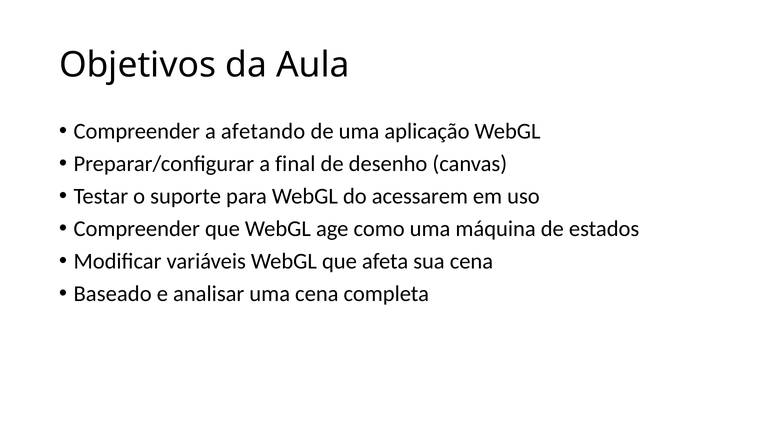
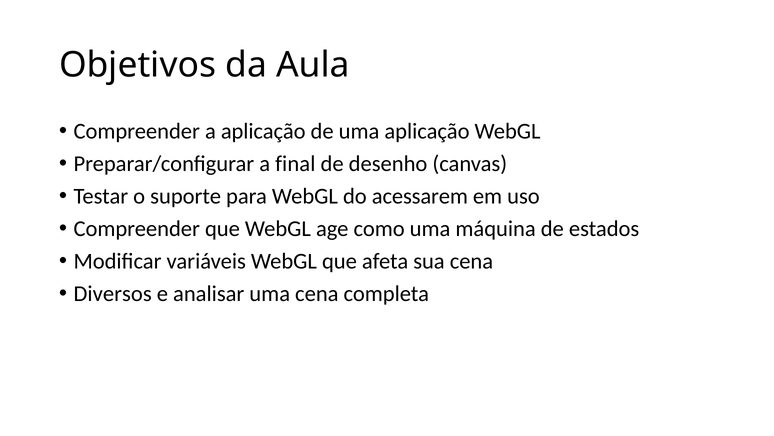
a afetando: afetando -> aplicação (263, 131)
Baseado: Baseado -> Diversos (113, 293)
